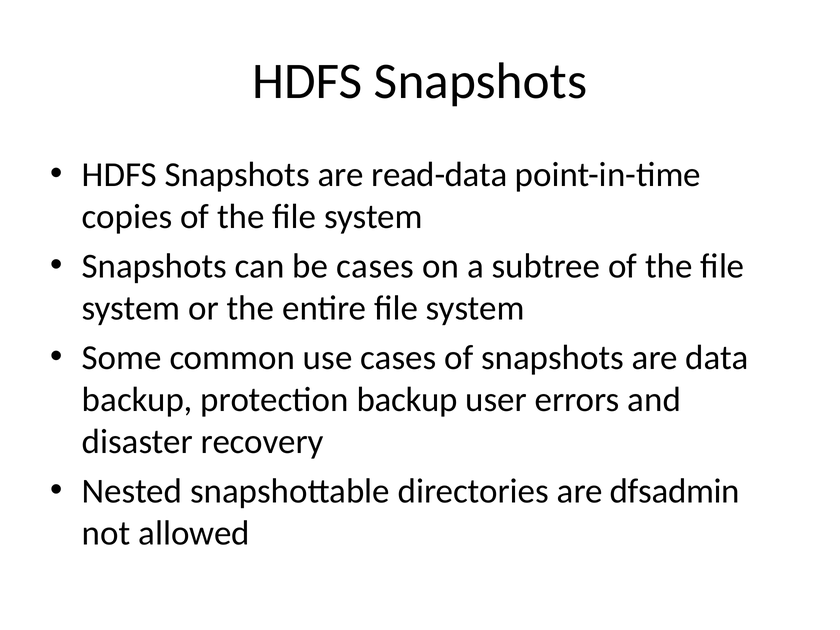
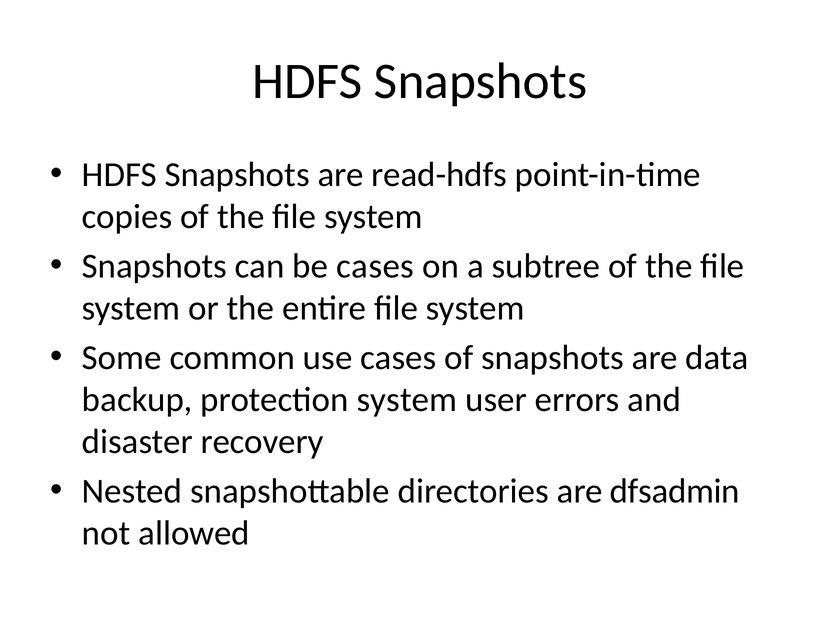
read-data: read-data -> read-hdfs (439, 175)
protection backup: backup -> system (407, 400)
